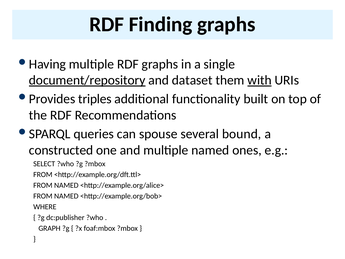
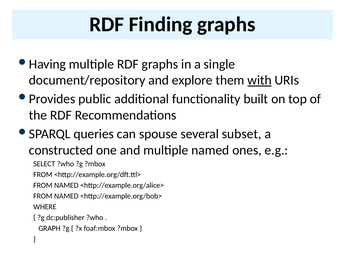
document/repository underline: present -> none (87, 80)
dataset: dataset -> explore (192, 80)
triples: triples -> public (95, 99)
bound: bound -> subset (242, 134)
